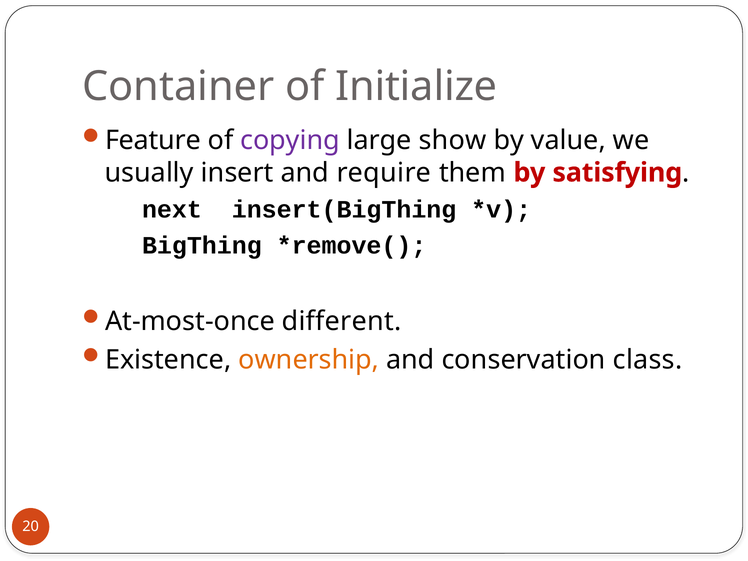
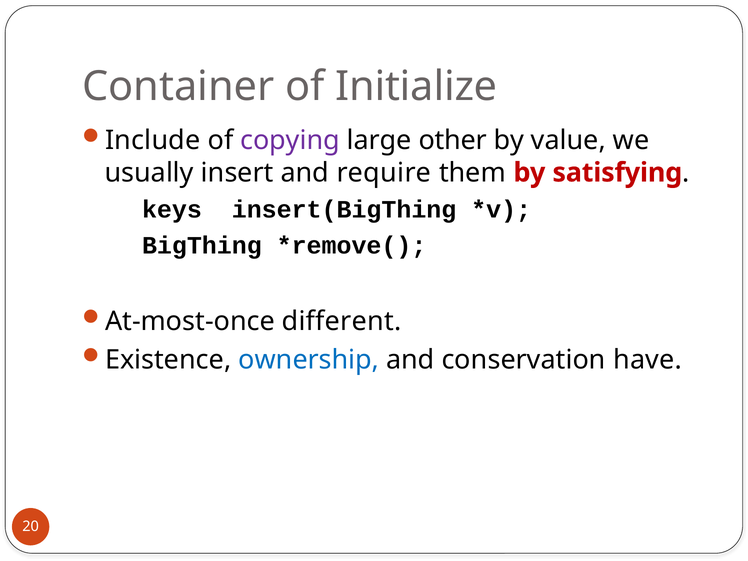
Feature: Feature -> Include (153, 140)
show: show -> other (453, 140)
next: next -> keys (172, 210)
ownership colour: orange -> blue (309, 360)
class: class -> have (648, 360)
